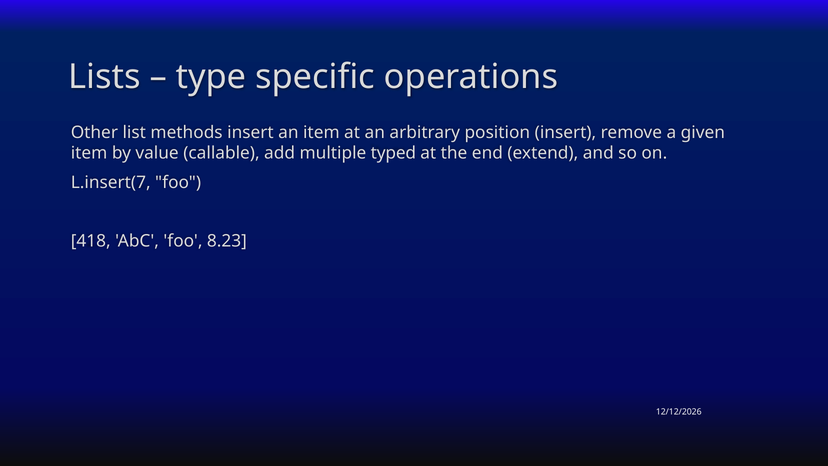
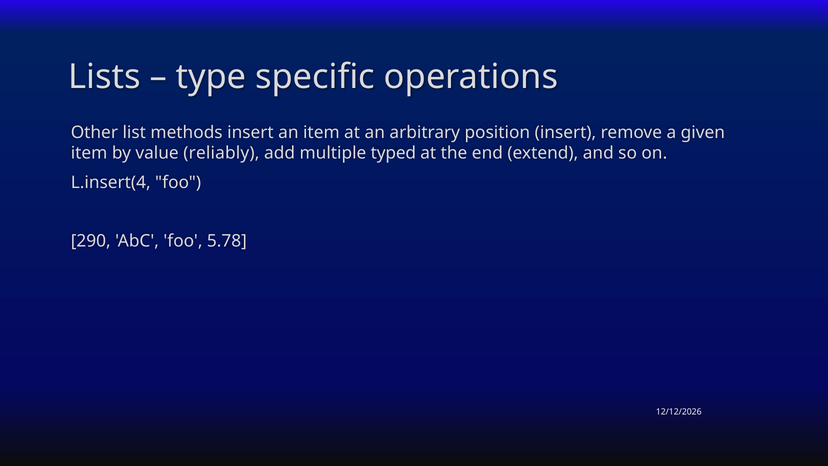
callable: callable -> reliably (221, 153)
L.insert(7: L.insert(7 -> L.insert(4 (111, 182)
418: 418 -> 290 (91, 241)
8.23: 8.23 -> 5.78 (227, 241)
